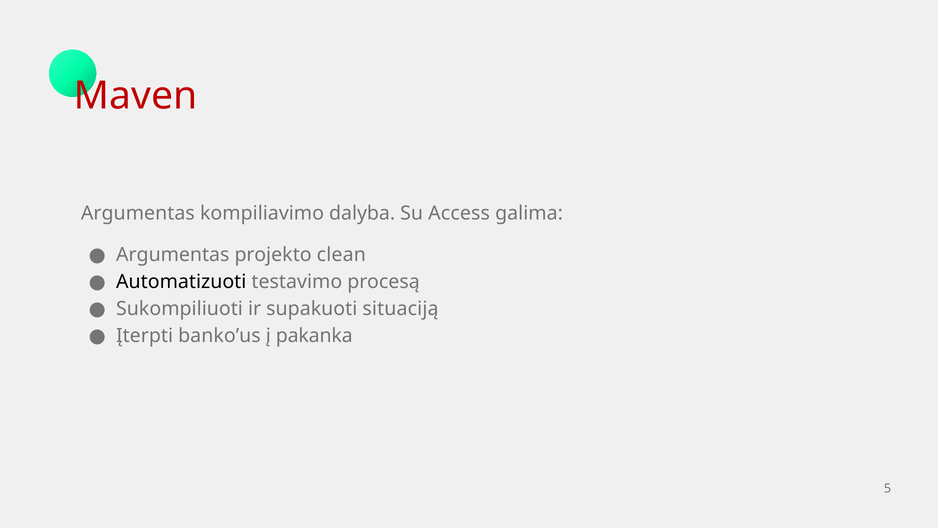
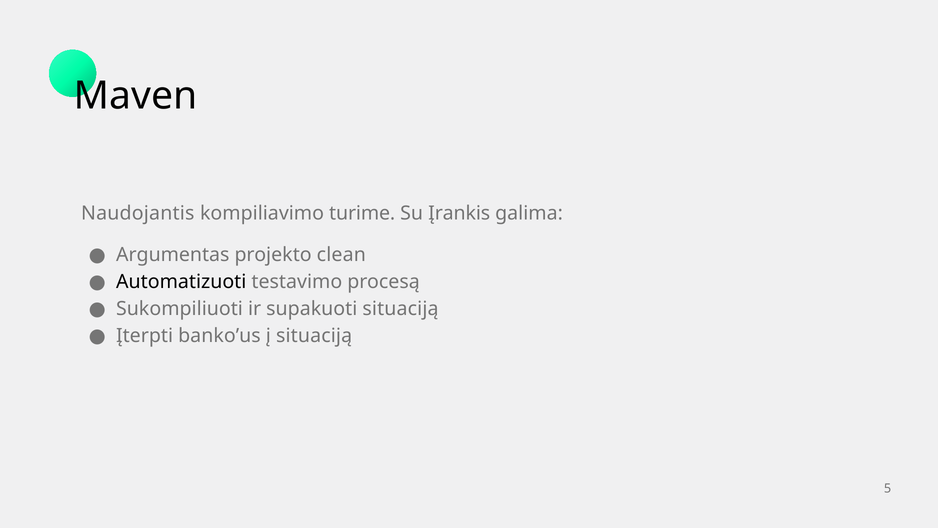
Maven colour: red -> black (136, 96)
Argumentas: Argumentas -> Naudojantis (138, 213)
dalyba: dalyba -> turime (362, 213)
Access: Access -> Įrankis (459, 213)
į pakanka: pakanka -> situaciją (314, 336)
